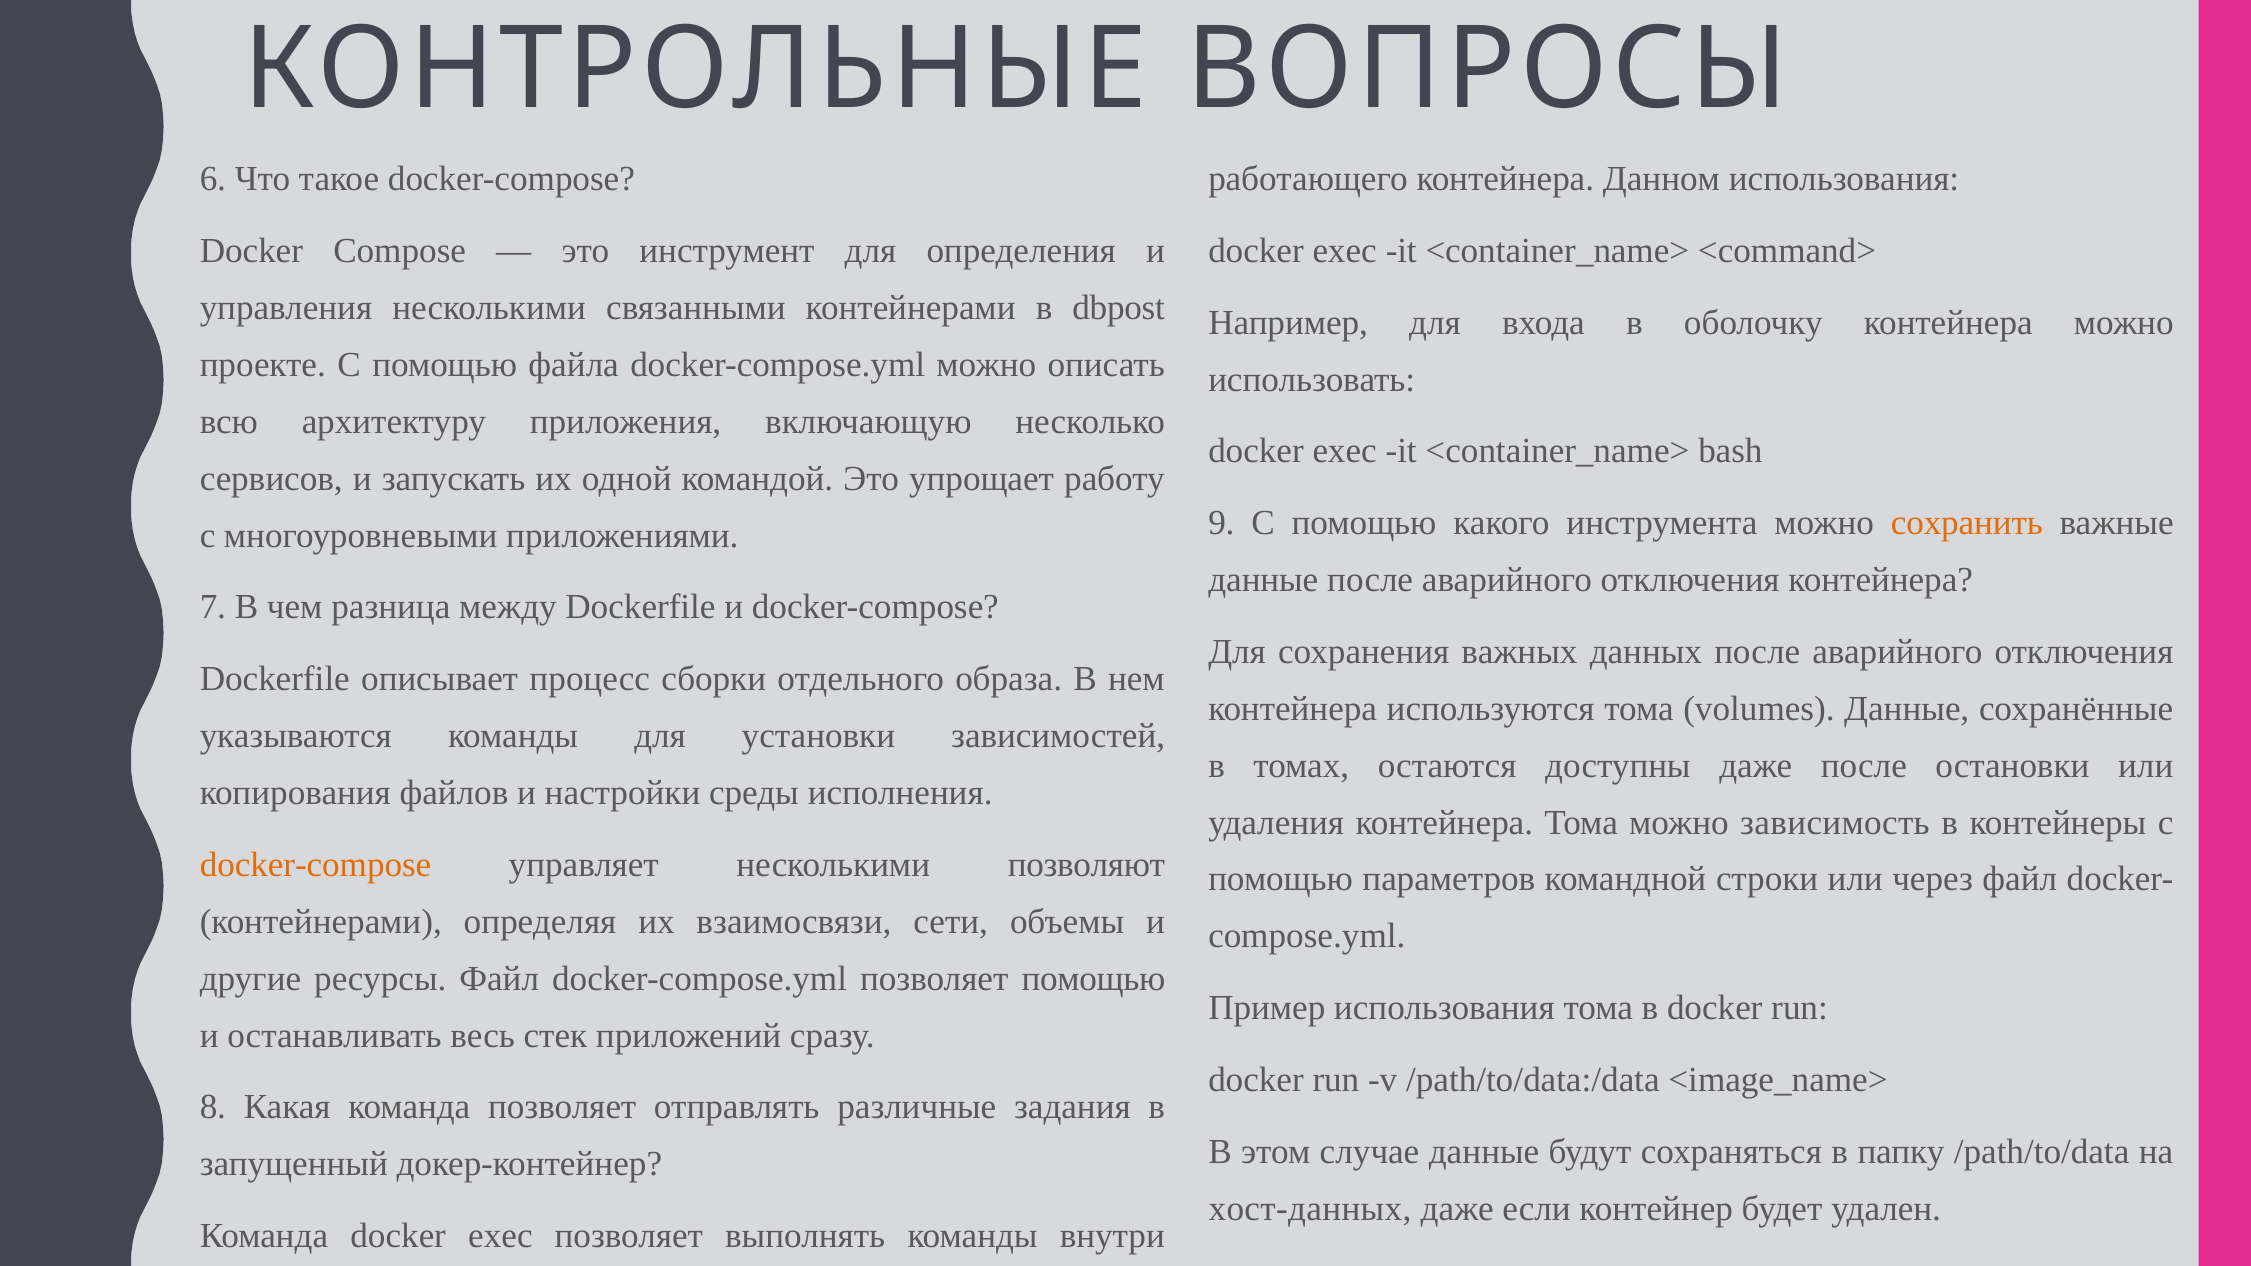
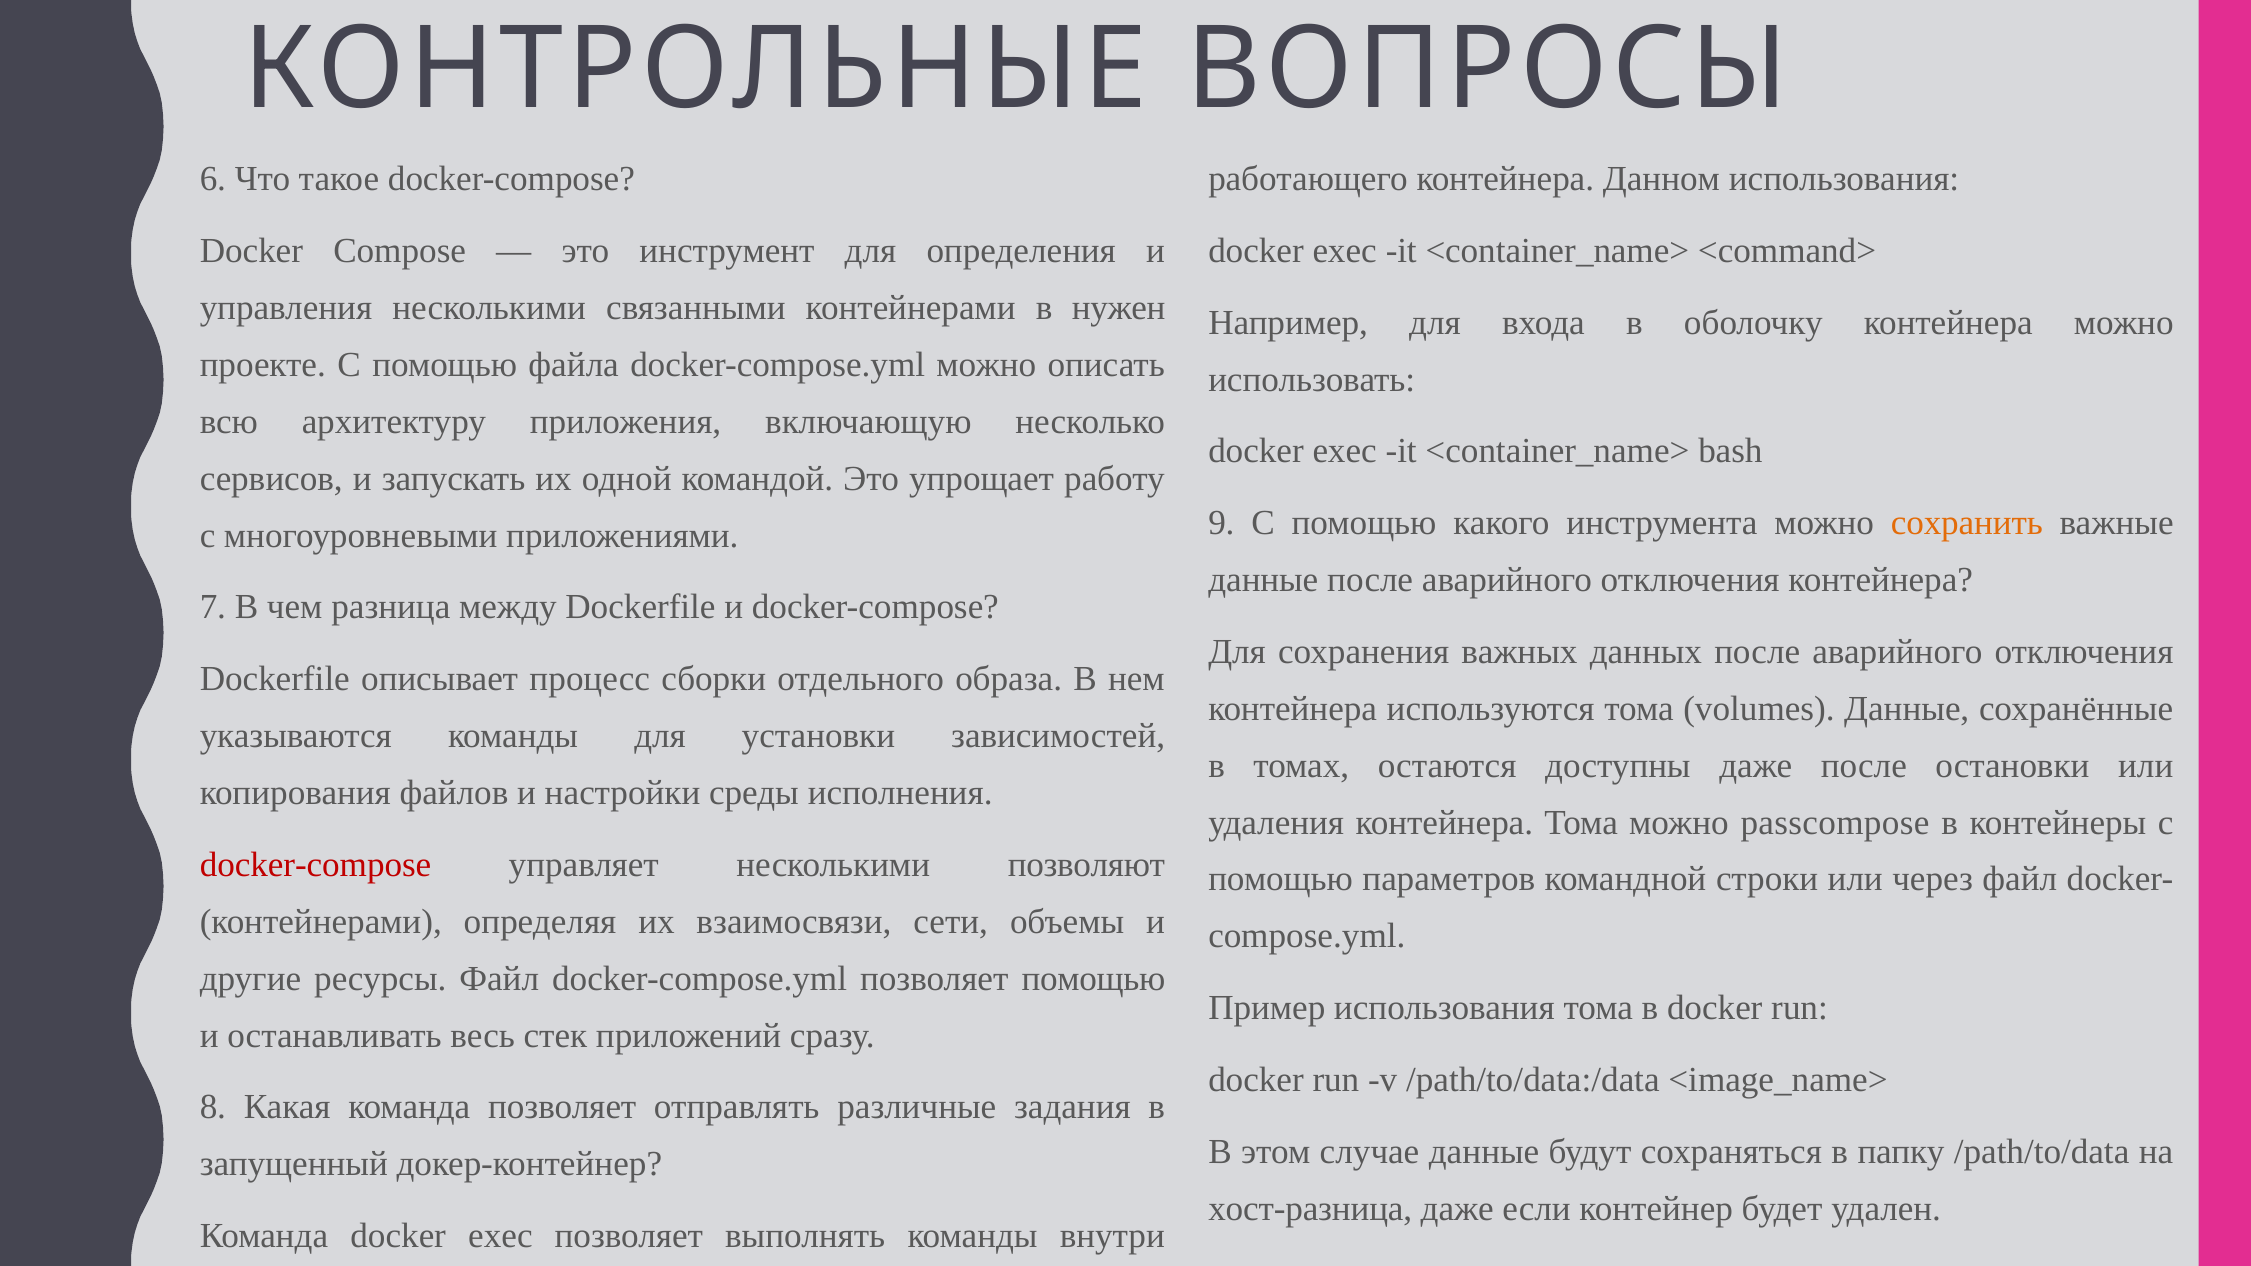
dbpost: dbpost -> нужен (1119, 308)
зависимость: зависимость -> passcompose (1835, 823)
docker-compose colour: orange -> red (316, 865)
хост-данных: хост-данных -> хост-разница (1310, 1209)
